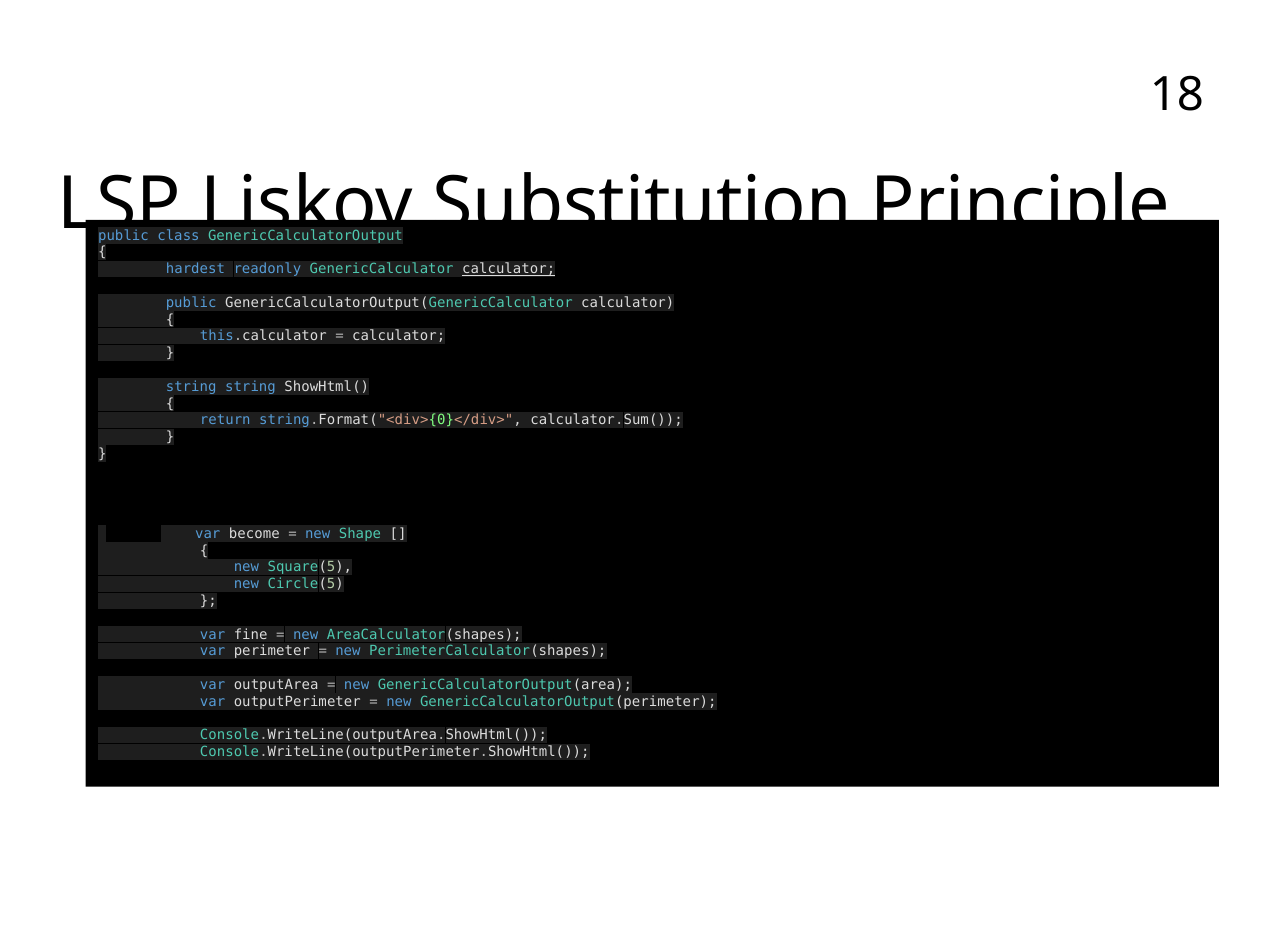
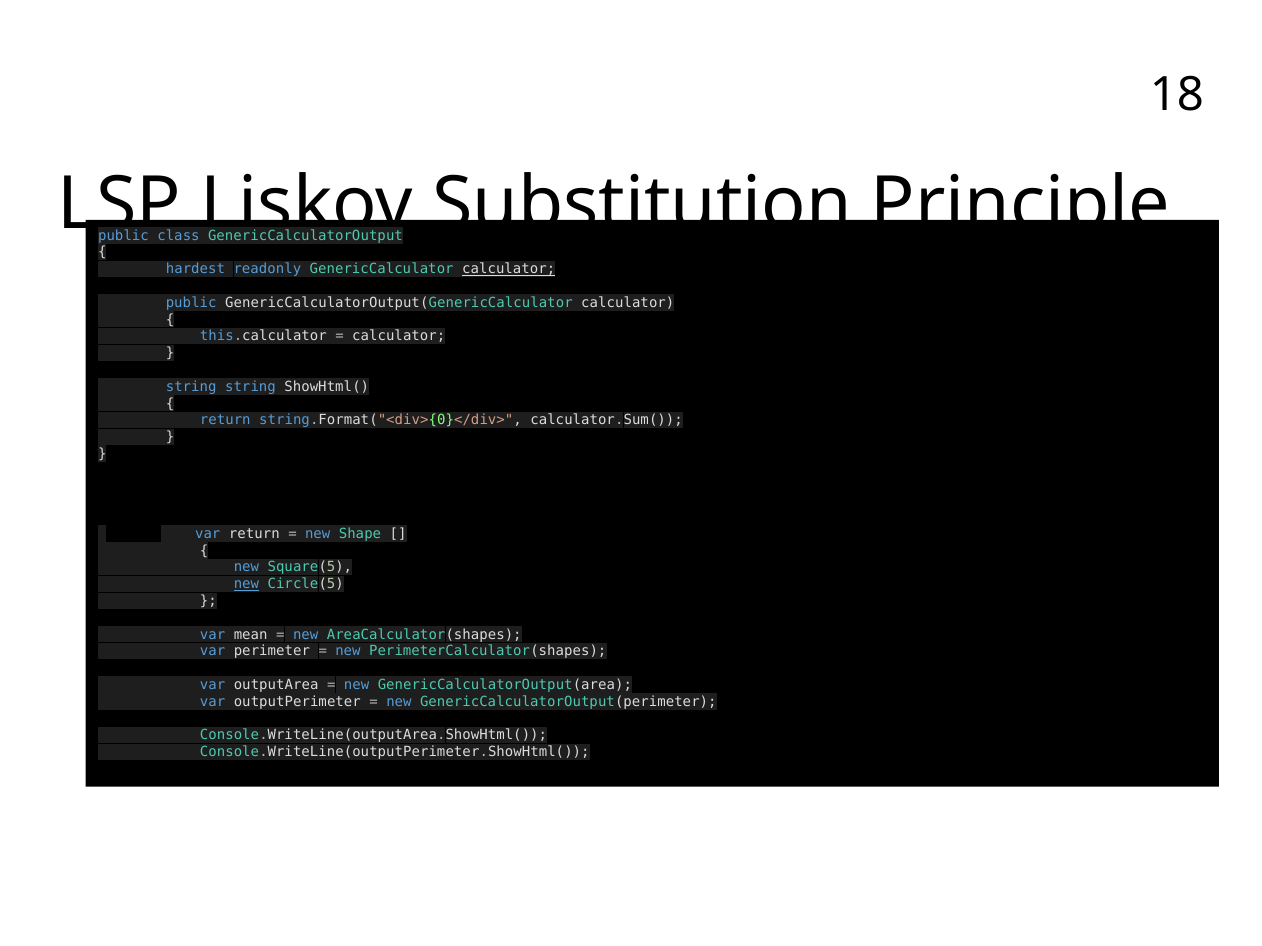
var become: become -> return (254, 534)
new underline: none -> present (246, 584)
fine: fine -> mean (251, 635)
